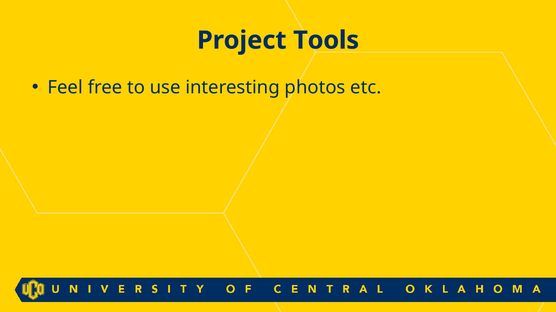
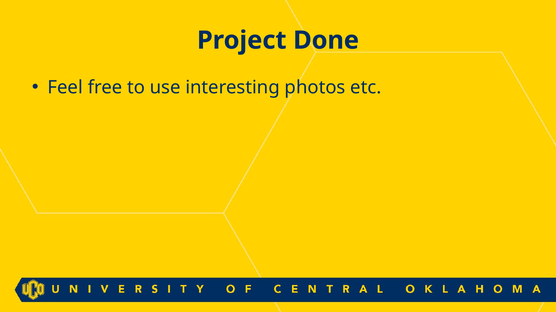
Tools: Tools -> Done (326, 40)
